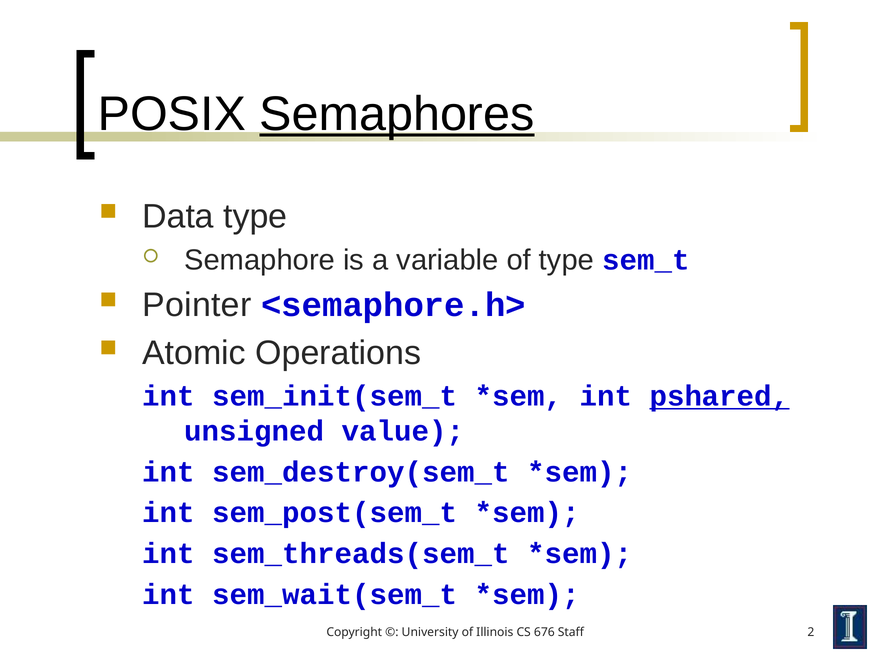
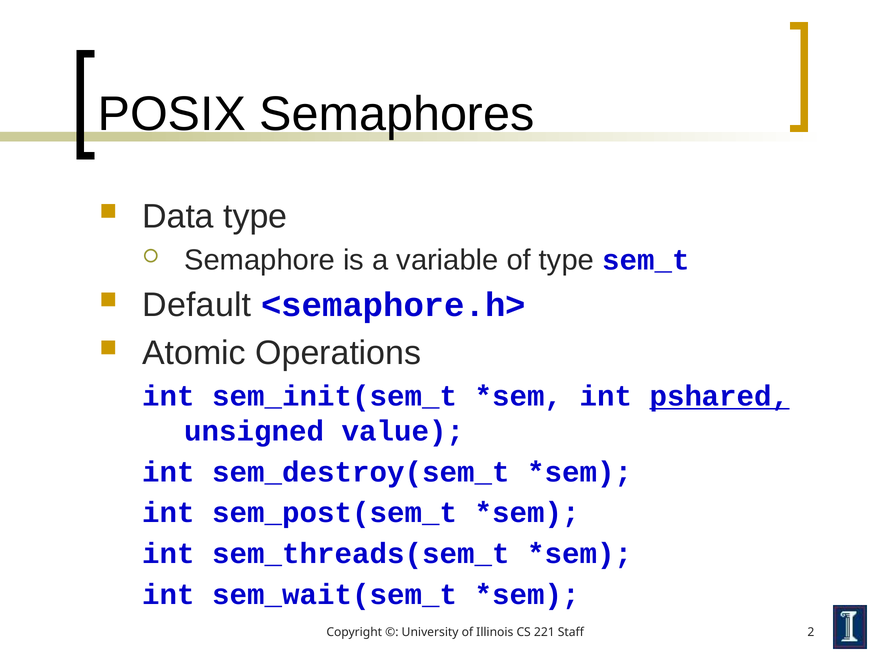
Semaphores underline: present -> none (397, 114)
Pointer: Pointer -> Default (197, 305)
676: 676 -> 221 (544, 632)
